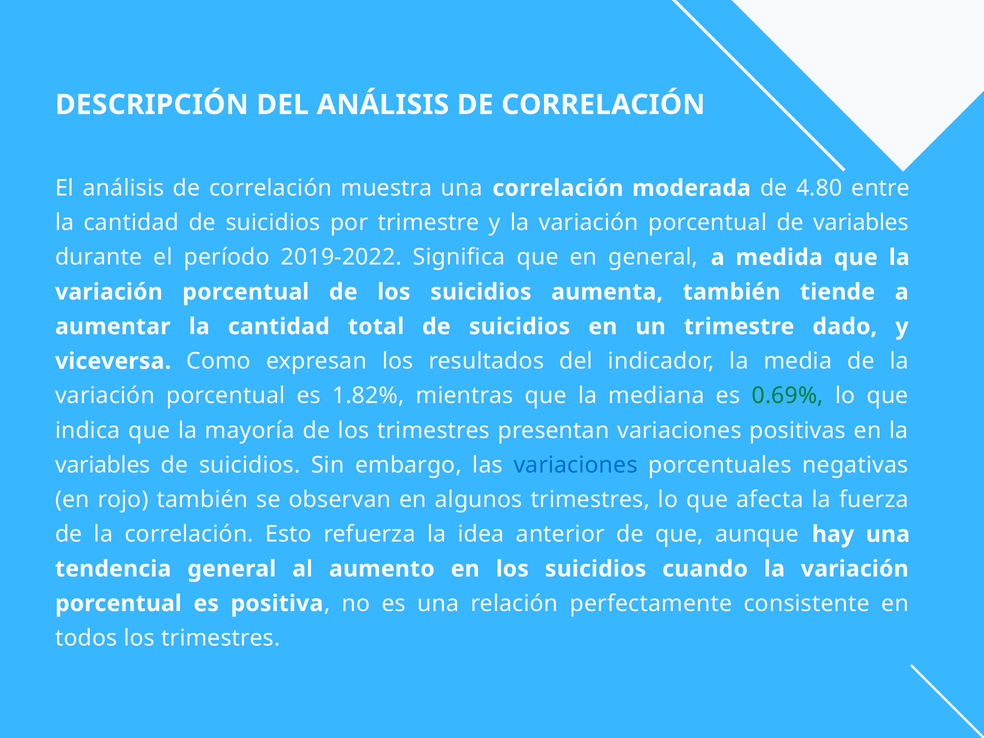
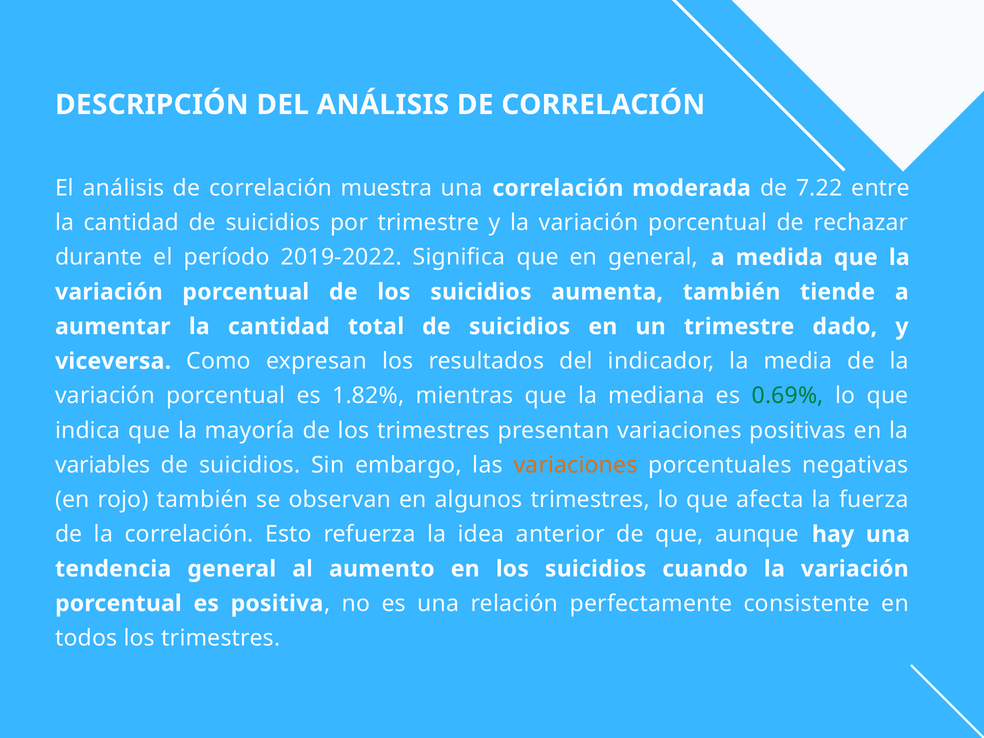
4.80: 4.80 -> 7.22 (819, 188)
de variables: variables -> rechazar (861, 223)
variaciones colour: blue -> orange (576, 465)
